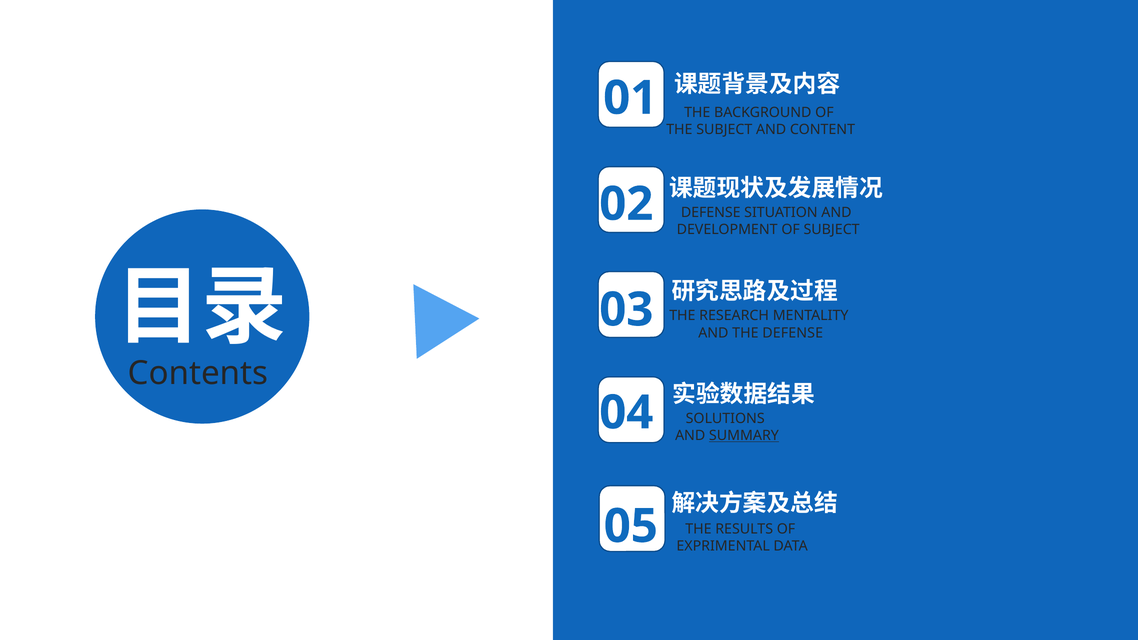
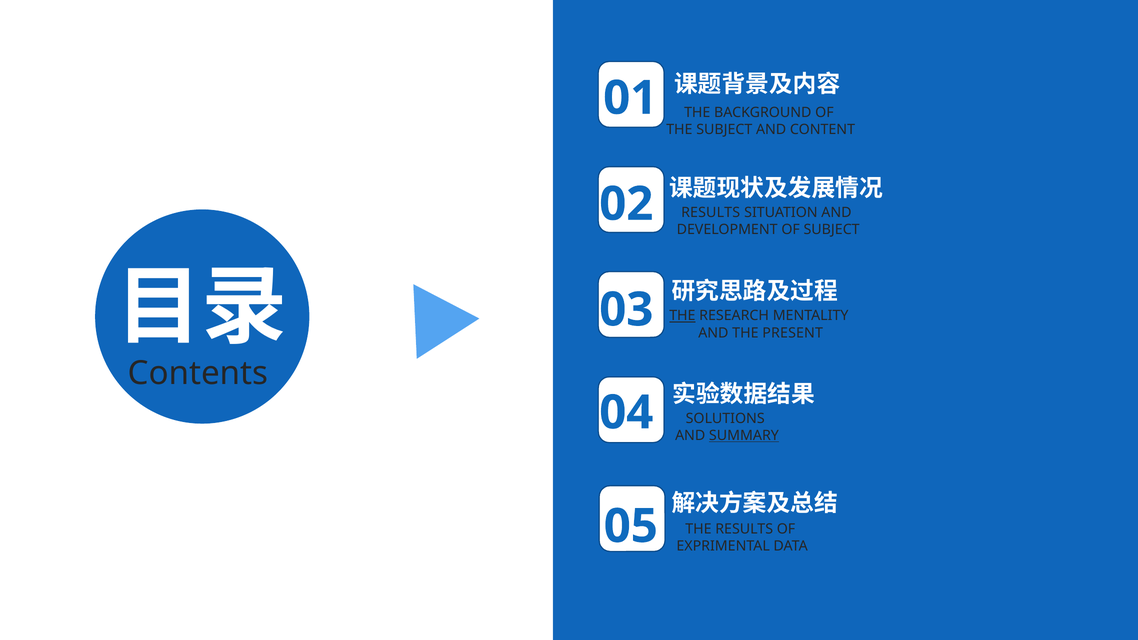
DEFENSE: DEFENSE -> RESULTS (711, 213)
THE underline: none -> present (682, 316)
THE DEFENSE: DEFENSE -> PRESENT (793, 333)
